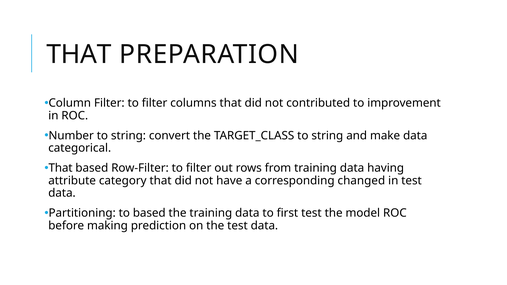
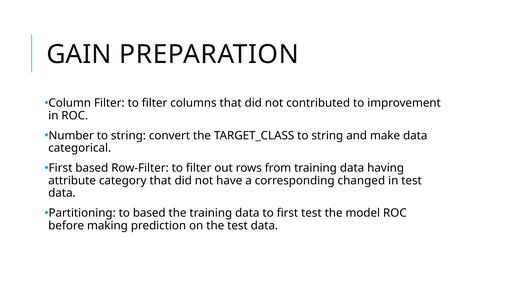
THAT: THAT -> GAIN (79, 54)
That: That -> First (60, 168)
